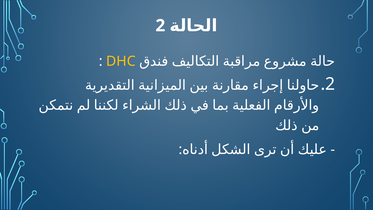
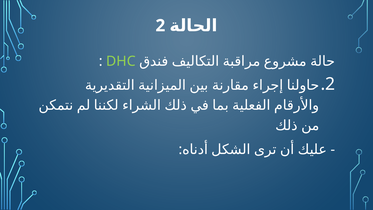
DHC colour: yellow -> light green (121, 61)
